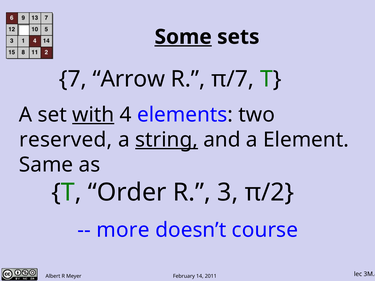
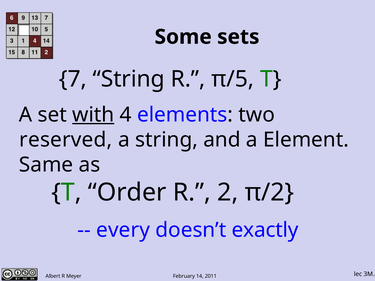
Some underline: present -> none (183, 37)
7 Arrow: Arrow -> String (129, 79)
π/7: π/7 -> π/5 (233, 79)
string underline: present -> none (167, 140)
3: 3 -> 2 (228, 193)
more: more -> every (123, 230)
course: course -> exactly (265, 230)
